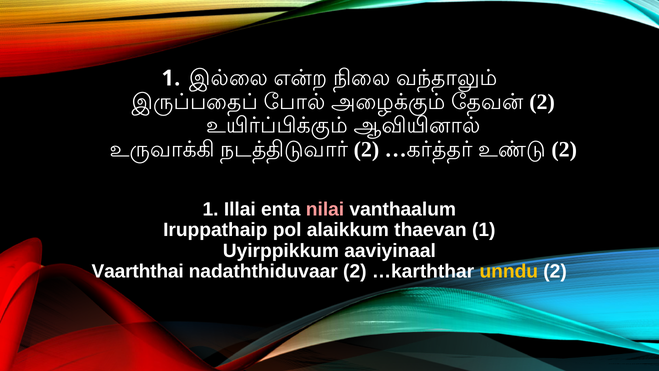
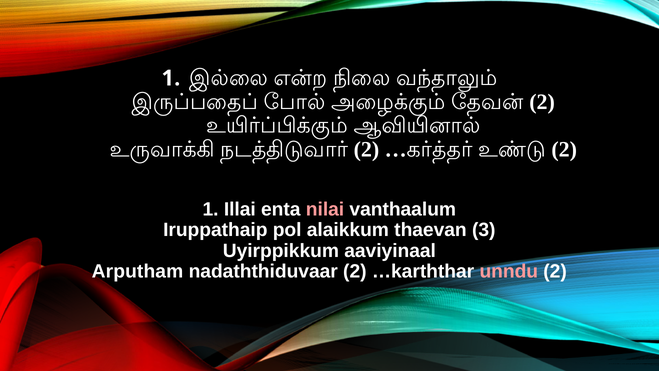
thaevan 1: 1 -> 3 (484, 230)
Vaarththai: Vaarththai -> Arputham (137, 271)
unndu colour: yellow -> pink (509, 271)
